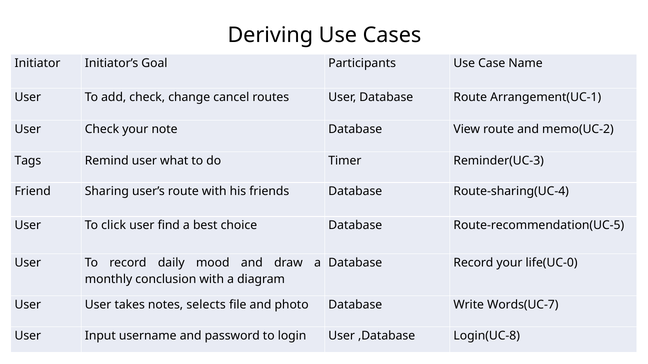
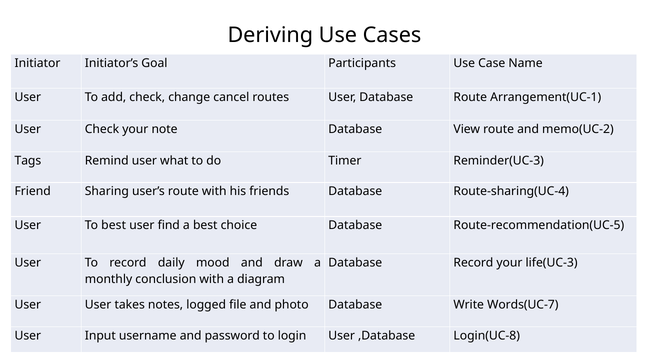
To click: click -> best (114, 226)
life(UC-0: life(UC-0 -> life(UC-3 (552, 263)
selects: selects -> logged (206, 305)
